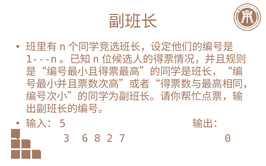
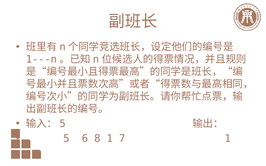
3: 3 -> 5 (66, 139)
8 2: 2 -> 1 (110, 139)
7 0: 0 -> 1 (228, 139)
